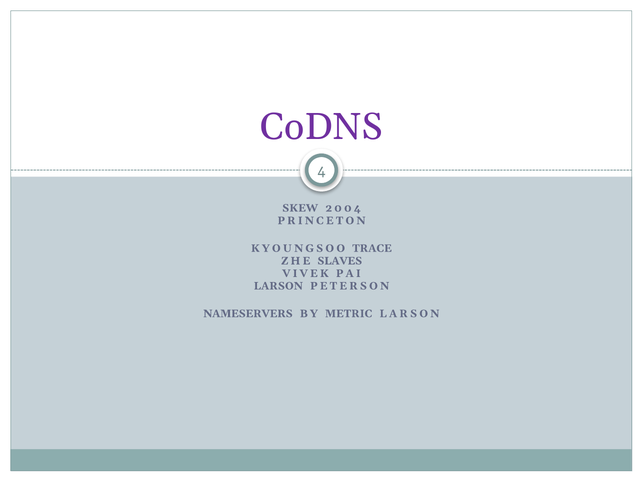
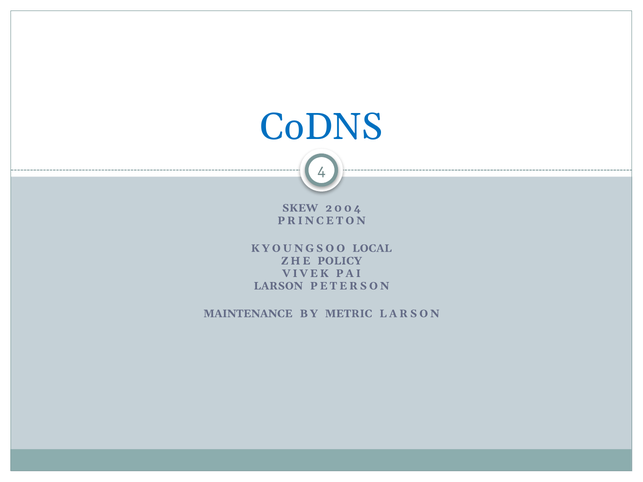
CoDNS colour: purple -> blue (321, 127)
TRACE: TRACE -> LOCAL (372, 248)
SLAVES: SLAVES -> POLICY (340, 261)
NAMESERVERS: NAMESERVERS -> MAINTENANCE (248, 314)
